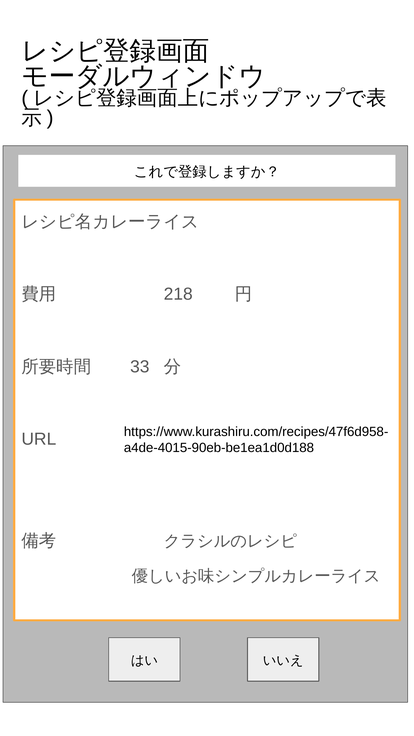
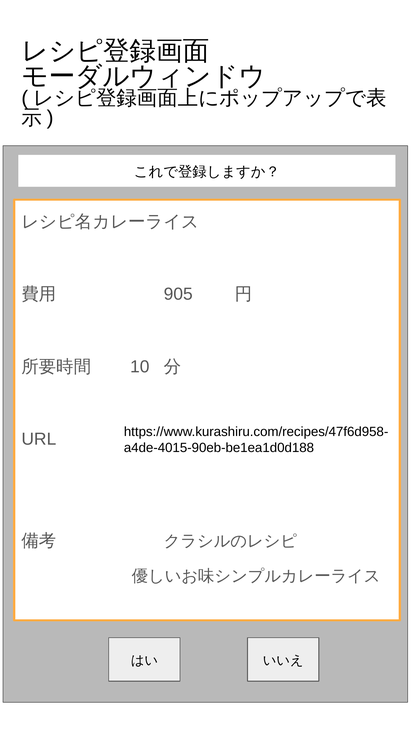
218: 218 -> 905 (178, 294)
33: 33 -> 10 (140, 367)
